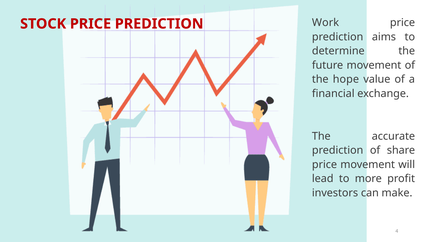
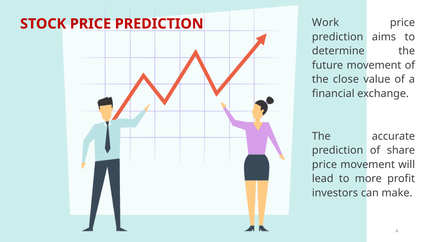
hope: hope -> close (346, 80)
